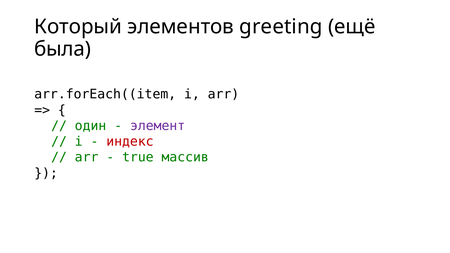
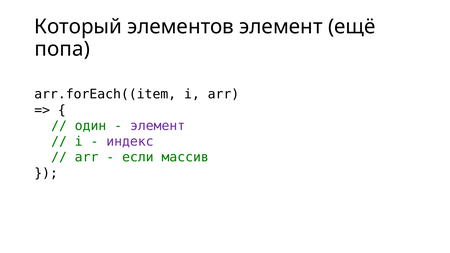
элементов greeting: greeting -> элемент (281, 27)
была: была -> попа (62, 49)
индекс colour: red -> purple (130, 142)
true: true -> если (138, 157)
